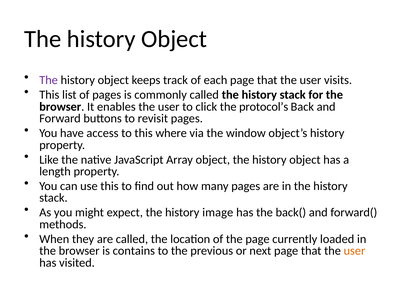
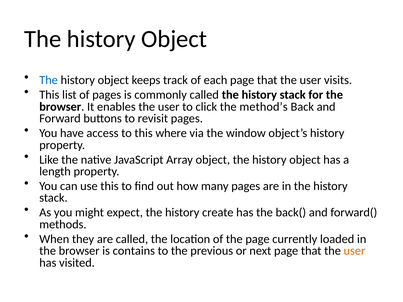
The colour: purple -> blue (49, 80)
protocol’s: protocol’s -> method’s (264, 107)
image: image -> create (218, 213)
